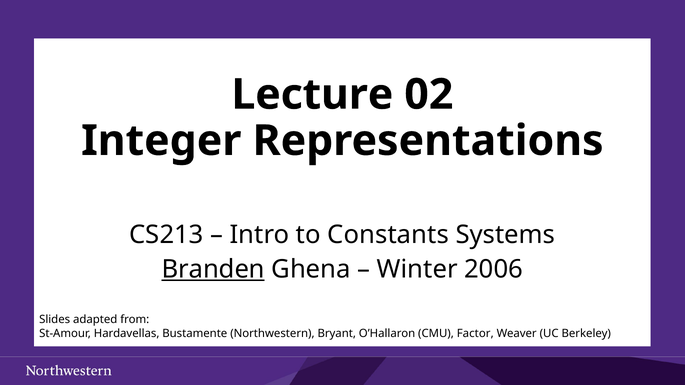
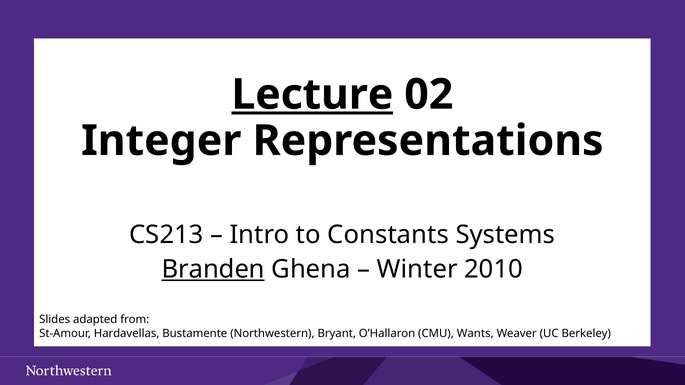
Lecture underline: none -> present (312, 95)
2006: 2006 -> 2010 (494, 270)
Factor: Factor -> Wants (475, 334)
